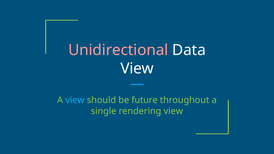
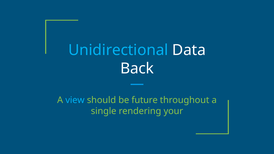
Unidirectional colour: pink -> light blue (118, 50)
View: View -> Back (137, 68)
rendering view: view -> your (173, 111)
